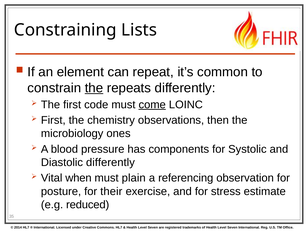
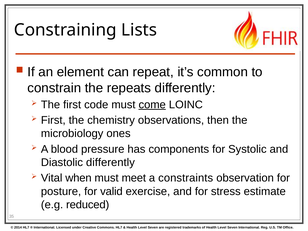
the underline: present -> none (94, 88)
plain: plain -> meet (134, 178)
referencing: referencing -> constraints (186, 178)
their: their -> valid (111, 191)
